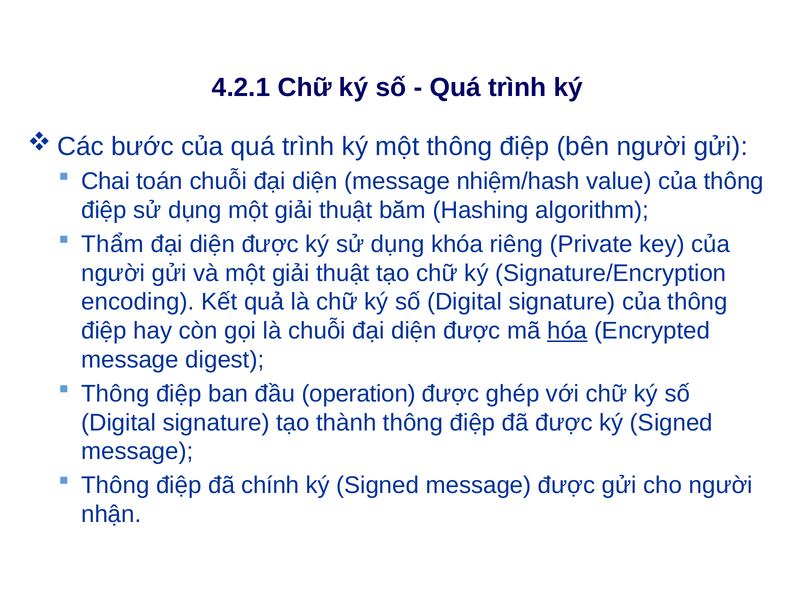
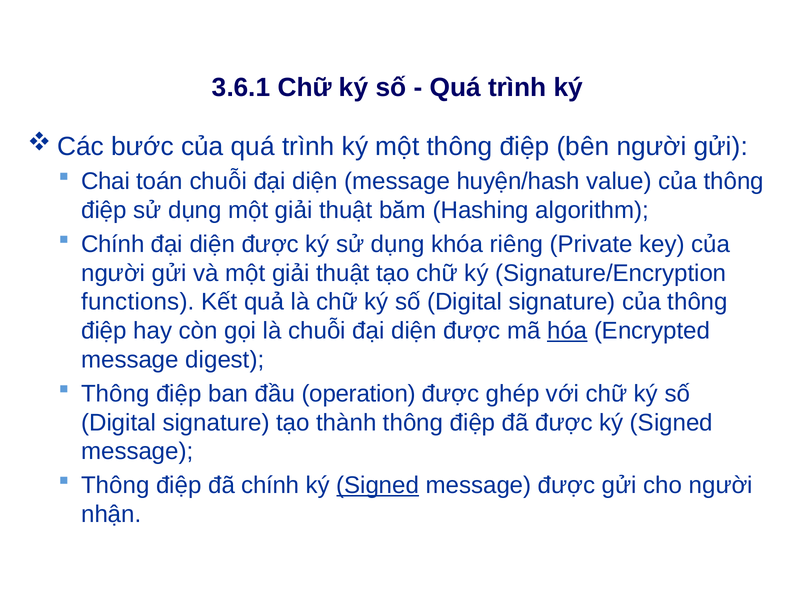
4.2.1: 4.2.1 -> 3.6.1 (241, 87)
nhiệm/hash: nhiệm/hash -> huyện/hash (518, 181)
Thẩm: Thẩm -> Chính (113, 244)
encoding: encoding -> functions (138, 302)
Signed underline: none -> present (378, 485)
